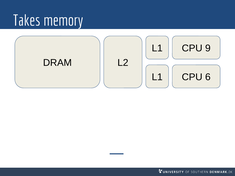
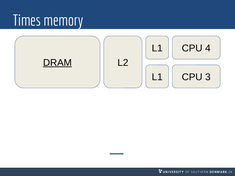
Takes: Takes -> Times (27, 21)
9: 9 -> 4 (208, 48)
DRAM underline: none -> present (57, 63)
6: 6 -> 3 (208, 77)
